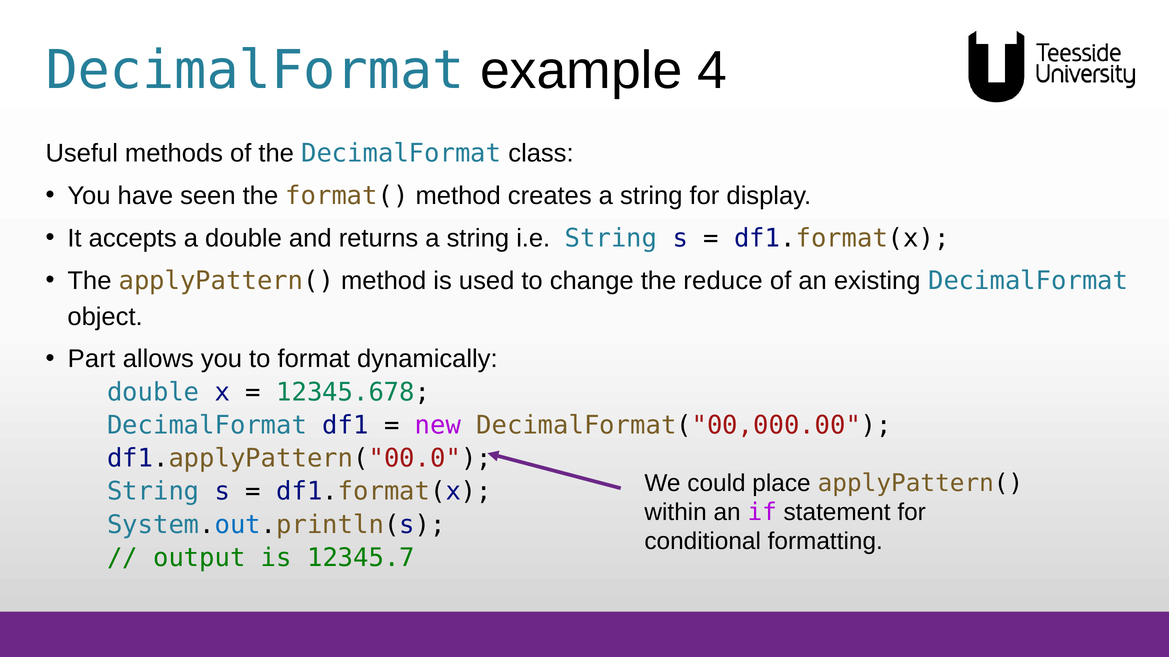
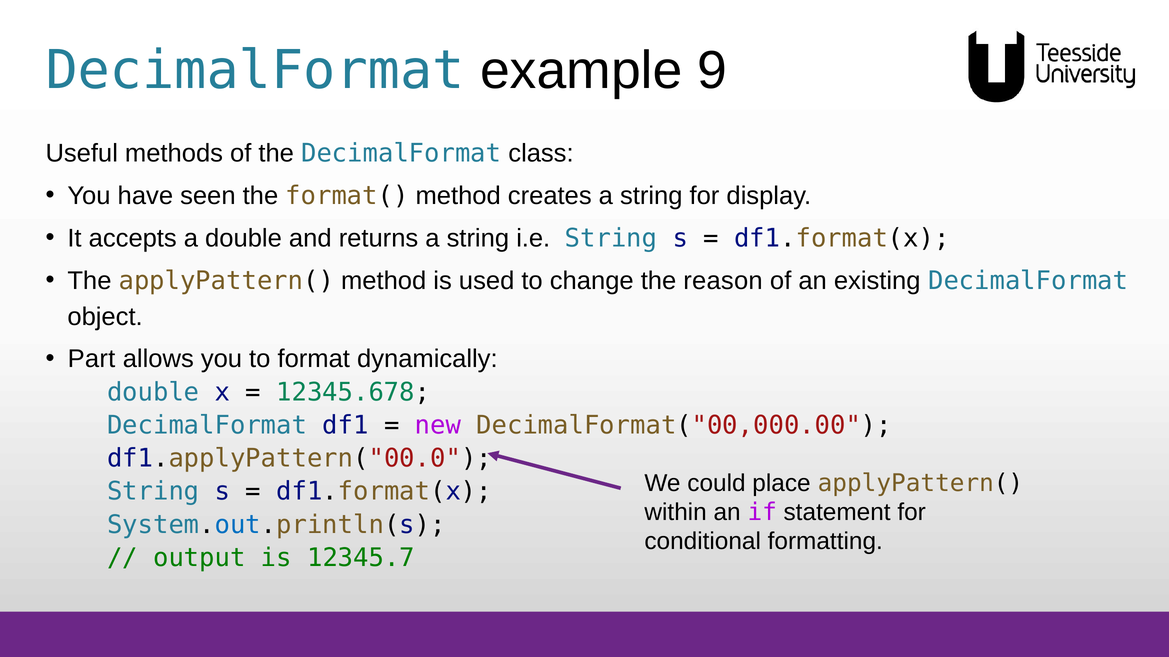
4: 4 -> 9 (712, 71)
reduce: reduce -> reason (723, 281)
